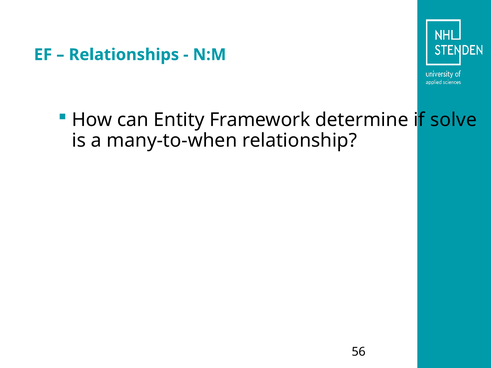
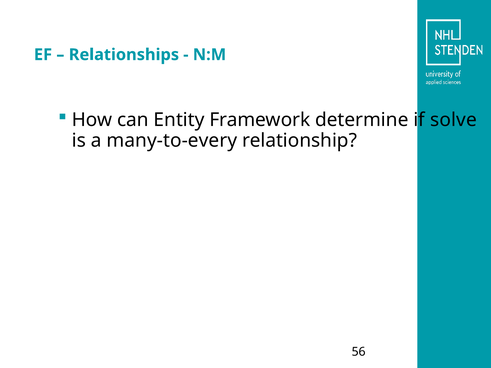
many-to-when: many-to-when -> many-to-every (172, 141)
